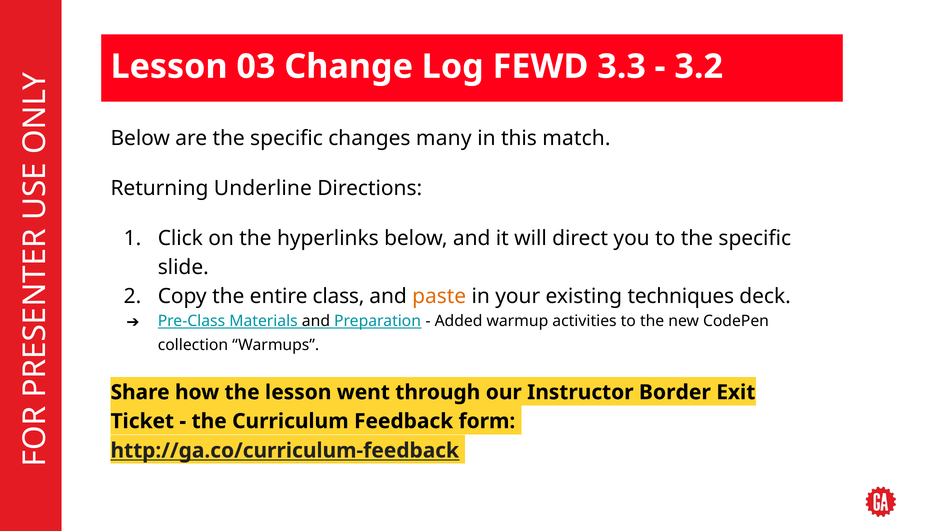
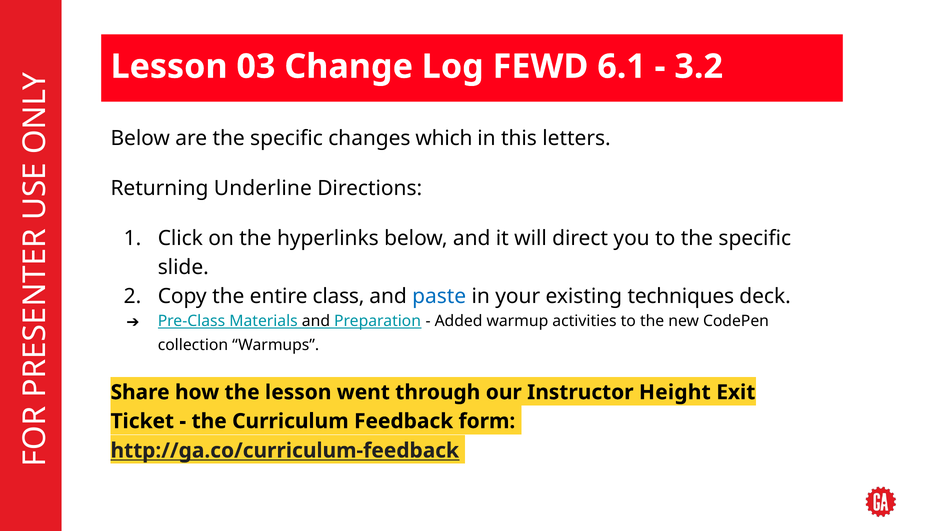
3.3: 3.3 -> 6.1 (622, 67)
many: many -> which (444, 139)
match: match -> letters (576, 139)
paste colour: orange -> blue (439, 296)
Border: Border -> Height (675, 392)
